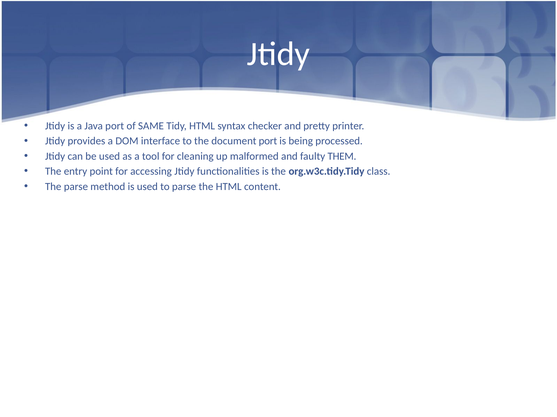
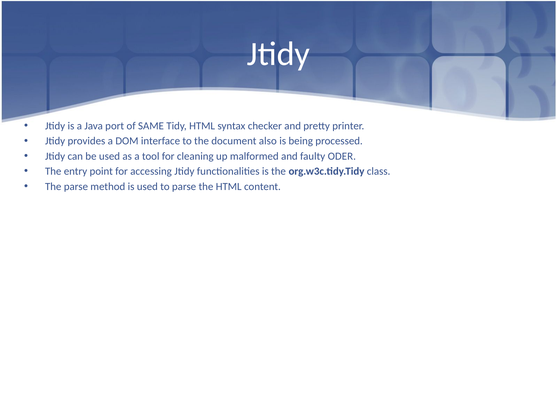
document port: port -> also (268, 141)
THEM: THEM -> ODER (342, 156)
